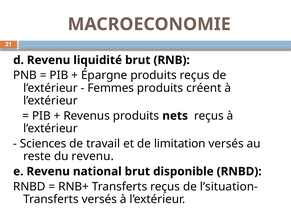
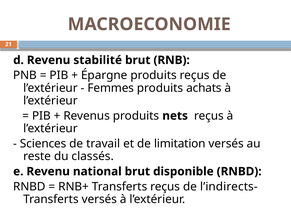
liquidité: liquidité -> stabilité (98, 60)
créent: créent -> achats (204, 88)
du revenu: revenu -> classés (93, 156)
l’situation-: l’situation- -> l’indirects- (229, 187)
